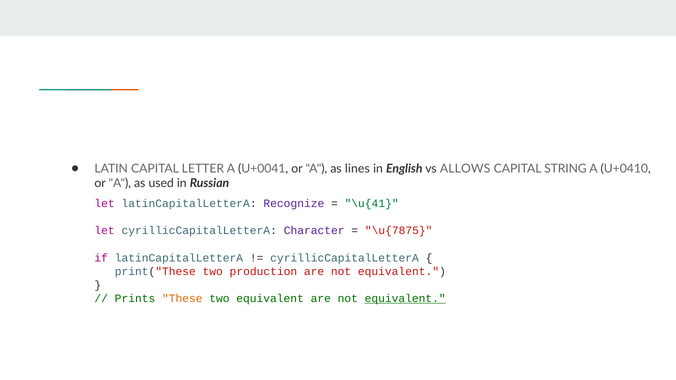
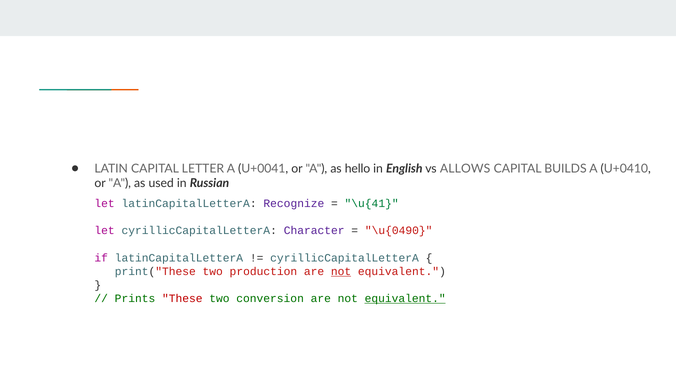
lines: lines -> hello (358, 169)
STRING: STRING -> BUILDS (565, 169)
\u{7875: \u{7875 -> \u{0490 (399, 231)
not underline: none -> present (341, 272)
These colour: orange -> red (182, 299)
two equivalent: equivalent -> conversion (270, 299)
